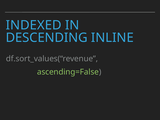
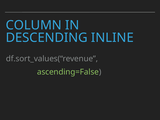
INDEXED: INDEXED -> COLUMN (34, 25)
